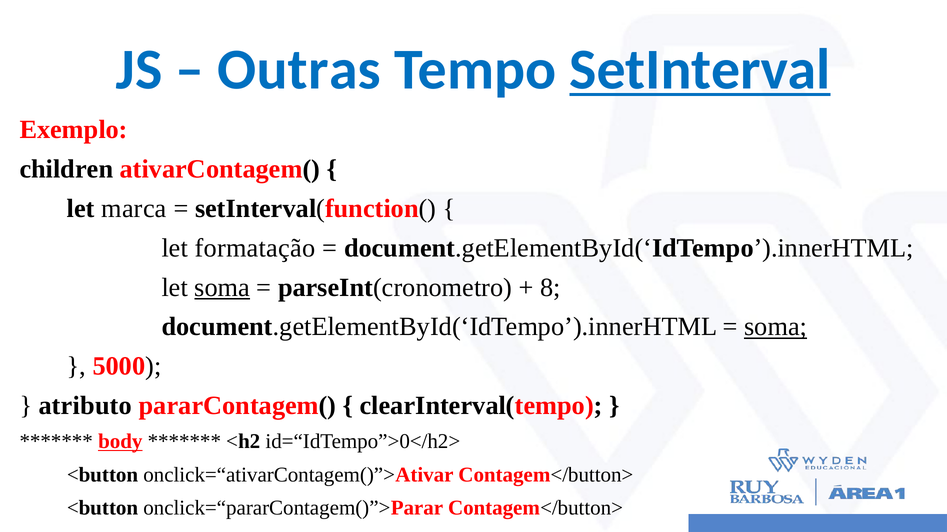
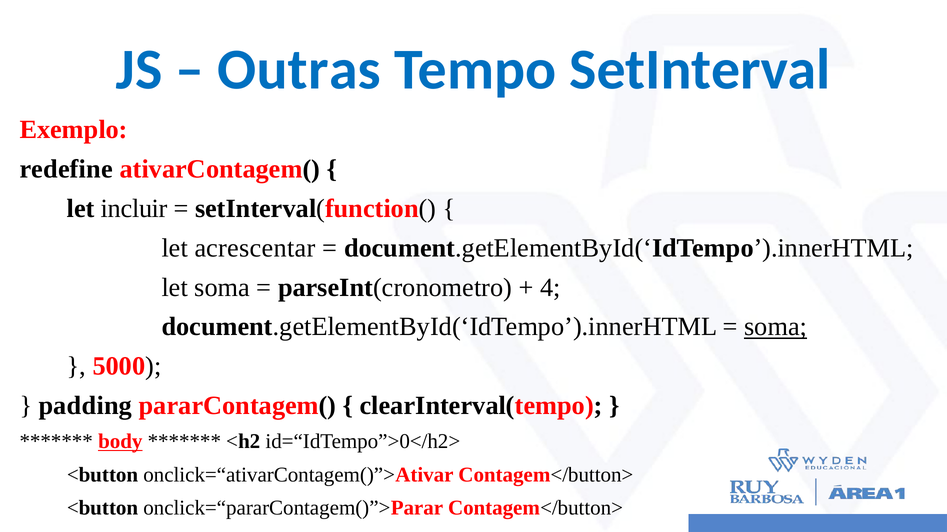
SetInterval underline: present -> none (700, 70)
children: children -> redefine (66, 169)
marca: marca -> incluir (134, 209)
formatação: formatação -> acrescentar (255, 248)
soma underline: present -> none (222, 288)
8: 8 -> 4 (550, 288)
atributo: atributo -> padding (85, 406)
